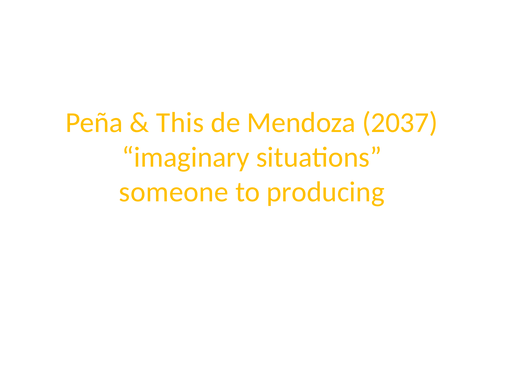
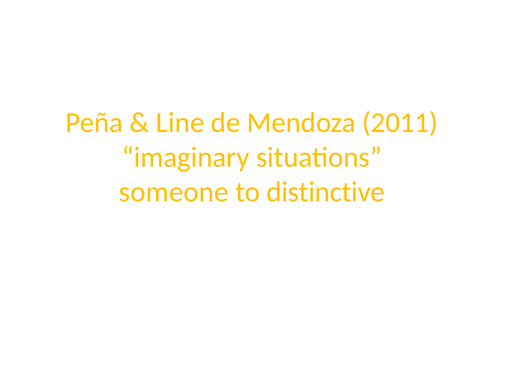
This: This -> Line (180, 122)
2037: 2037 -> 2011 (400, 122)
producing: producing -> distinctive (326, 191)
